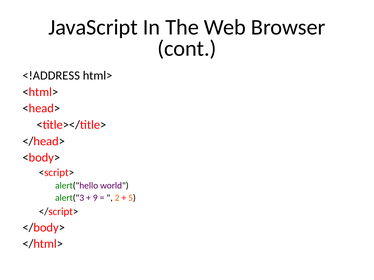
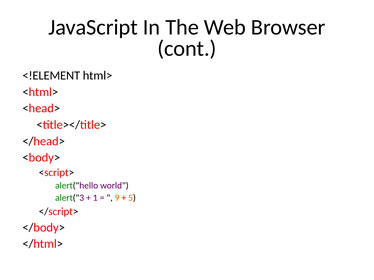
<!ADDRESS: <!ADDRESS -> <!ELEMENT (51, 76)
9: 9 -> 1 (95, 198)
2: 2 -> 9 (117, 198)
